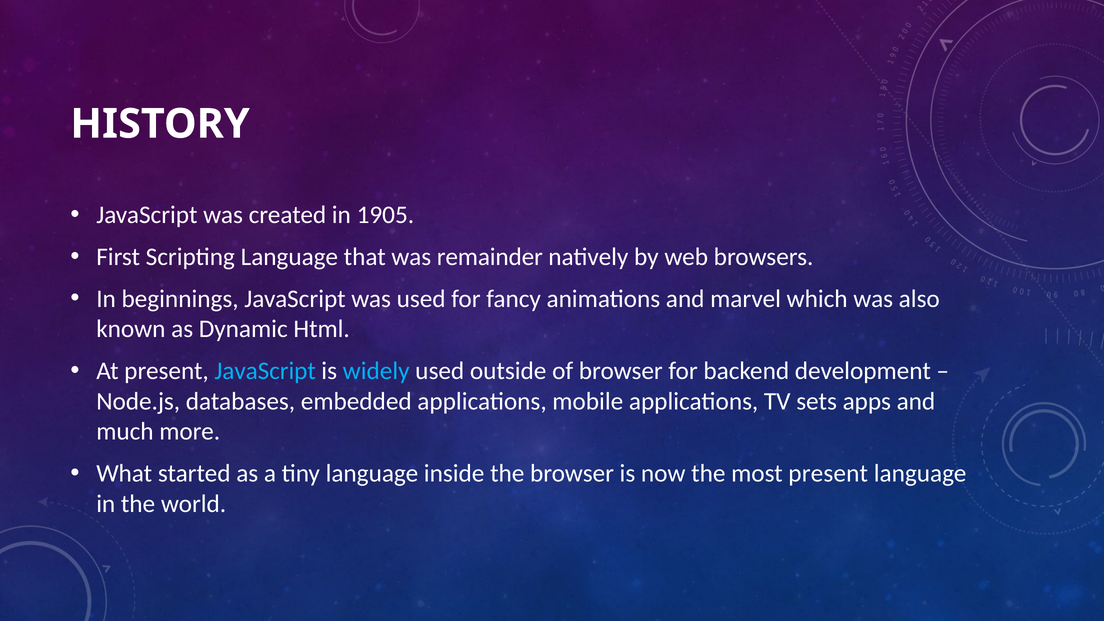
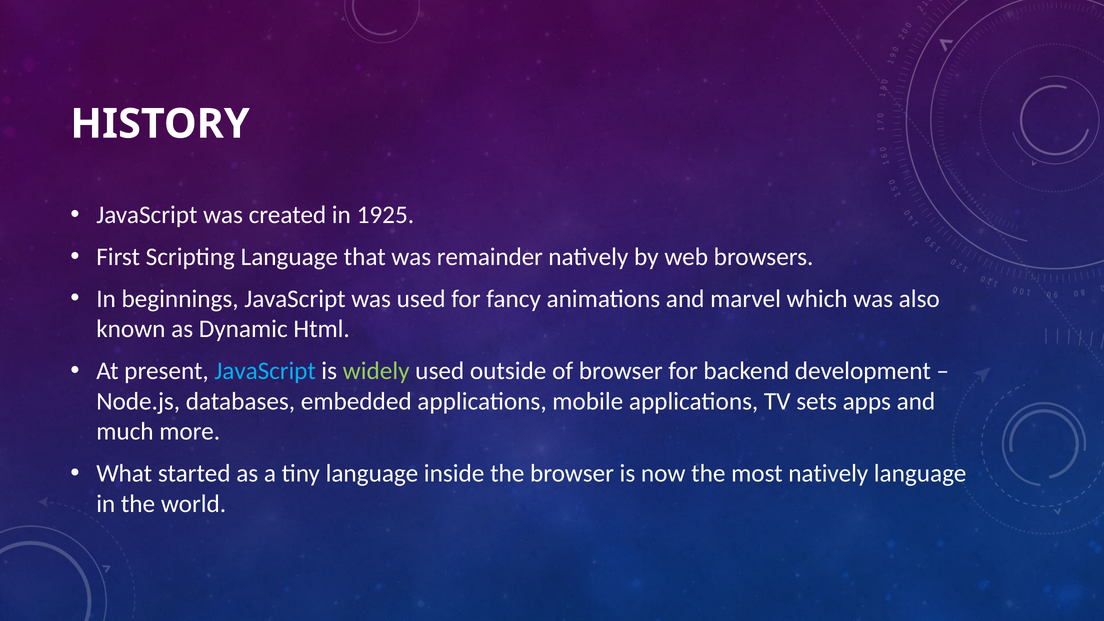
1905: 1905 -> 1925 (385, 215)
widely colour: light blue -> light green (376, 371)
most present: present -> natively (828, 473)
